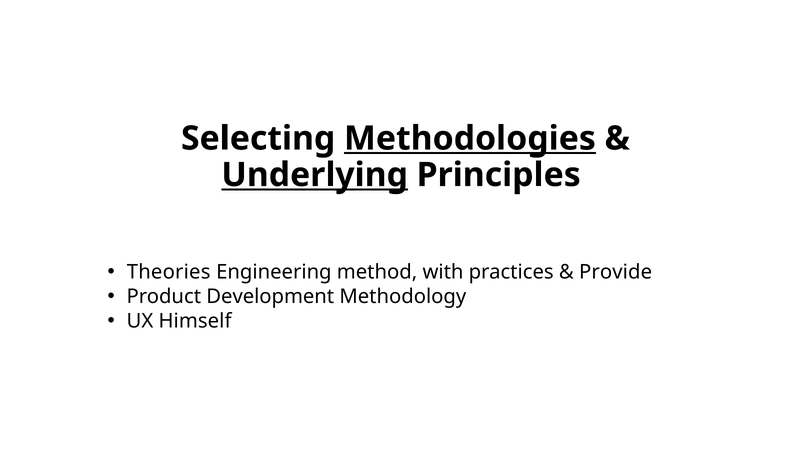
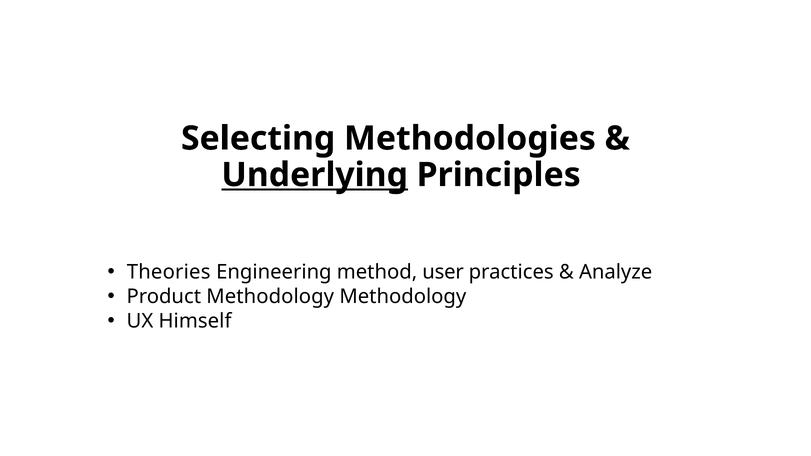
Methodologies underline: present -> none (470, 138)
with: with -> user (443, 272)
Provide: Provide -> Analyze (616, 272)
Product Development: Development -> Methodology (270, 297)
